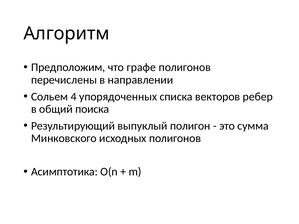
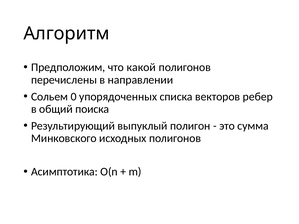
графе: графе -> какой (141, 67)
4: 4 -> 0 (74, 97)
